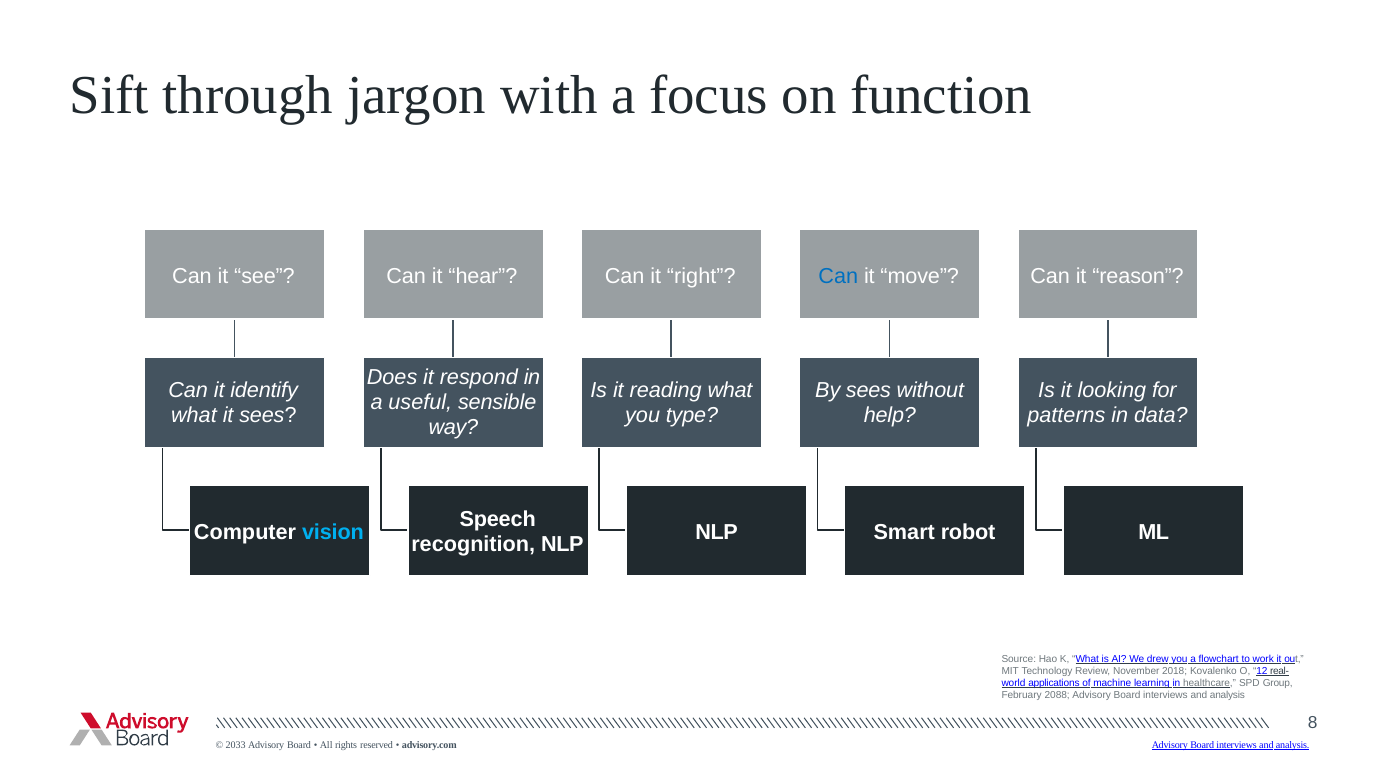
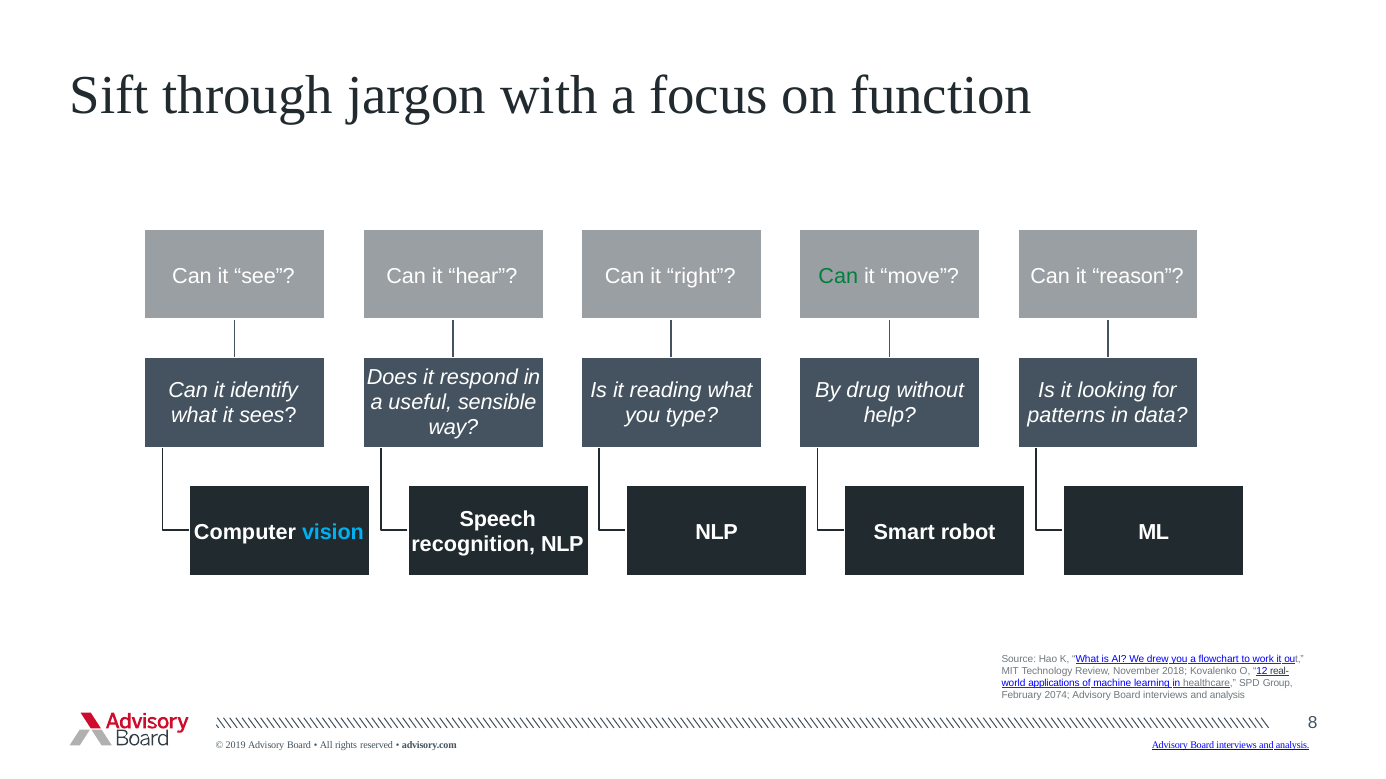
Can colour: blue -> green (838, 276)
By sees: sees -> drug (868, 391)
2088: 2088 -> 2074 (1057, 696)
2033: 2033 -> 2019 (236, 746)
